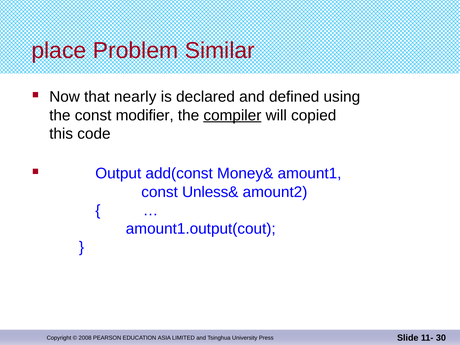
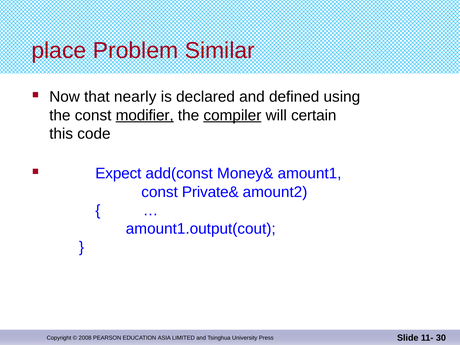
modifier underline: none -> present (145, 115)
copied: copied -> certain (314, 115)
Output: Output -> Expect (118, 174)
Unless&: Unless& -> Private& (210, 192)
